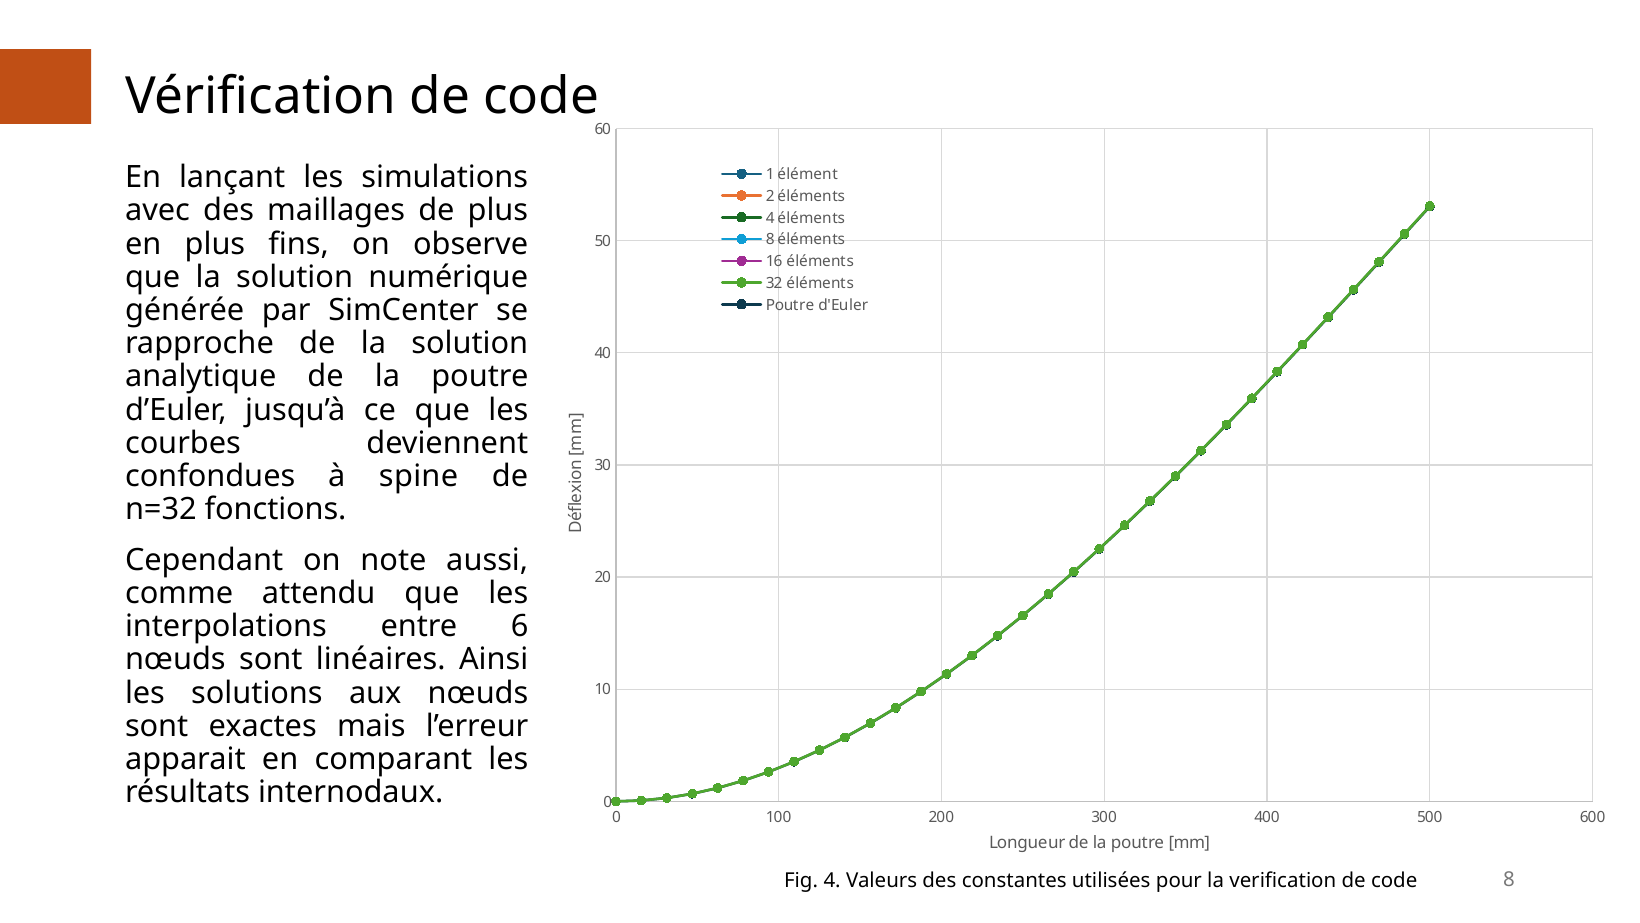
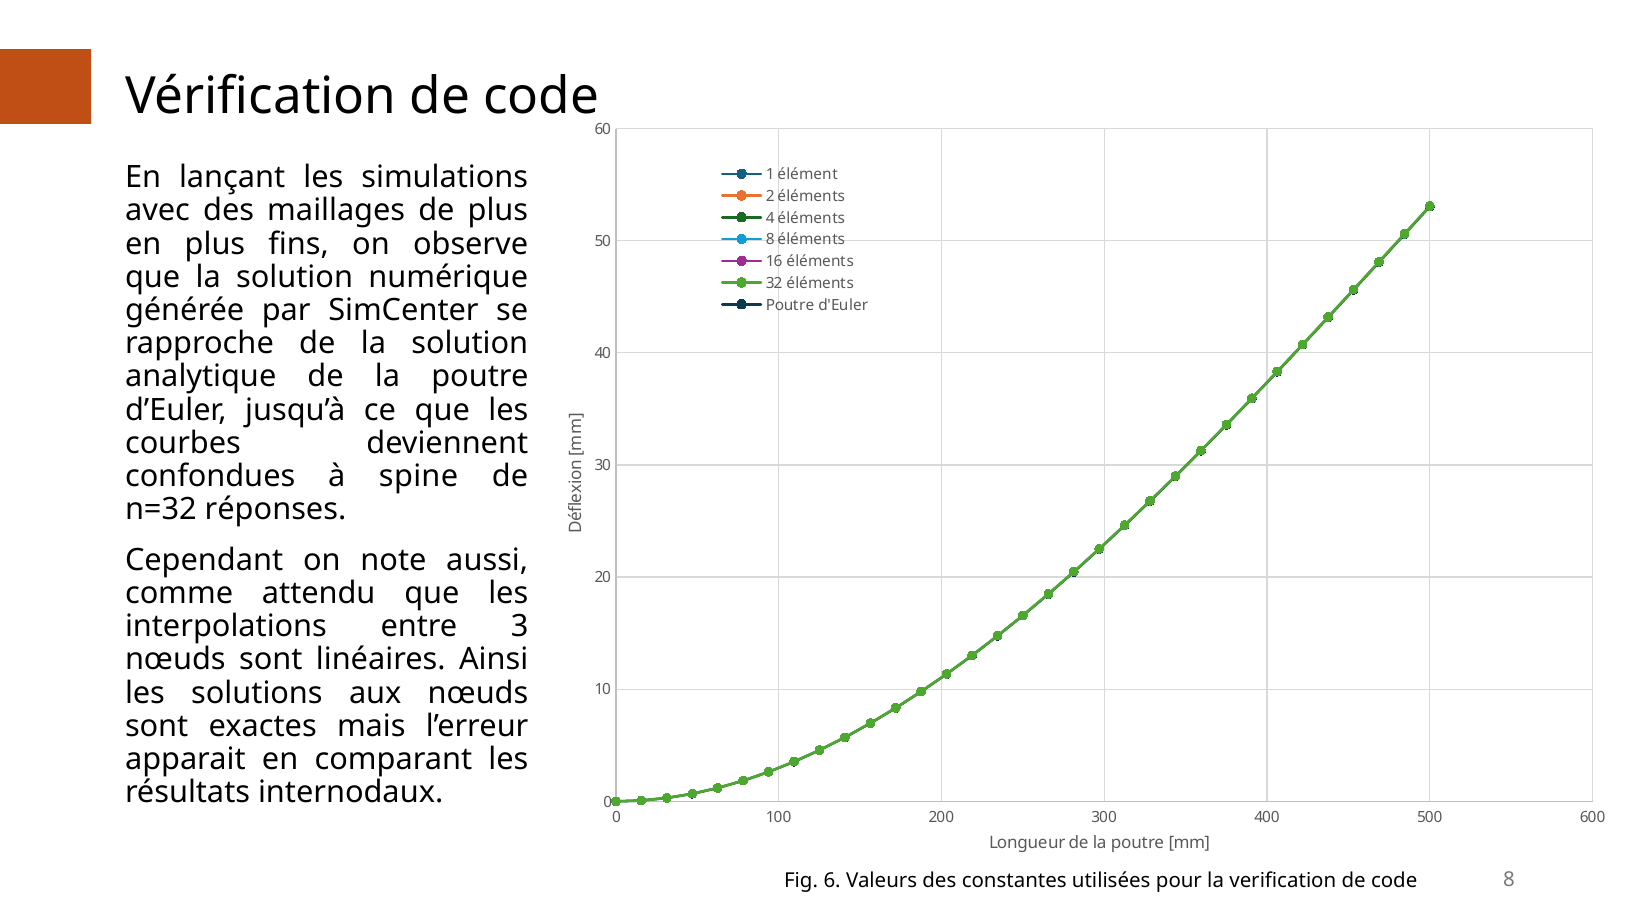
fonctions: fonctions -> réponses (276, 509)
6: 6 -> 3 (520, 626)
Fig 4: 4 -> 6 (832, 881)
